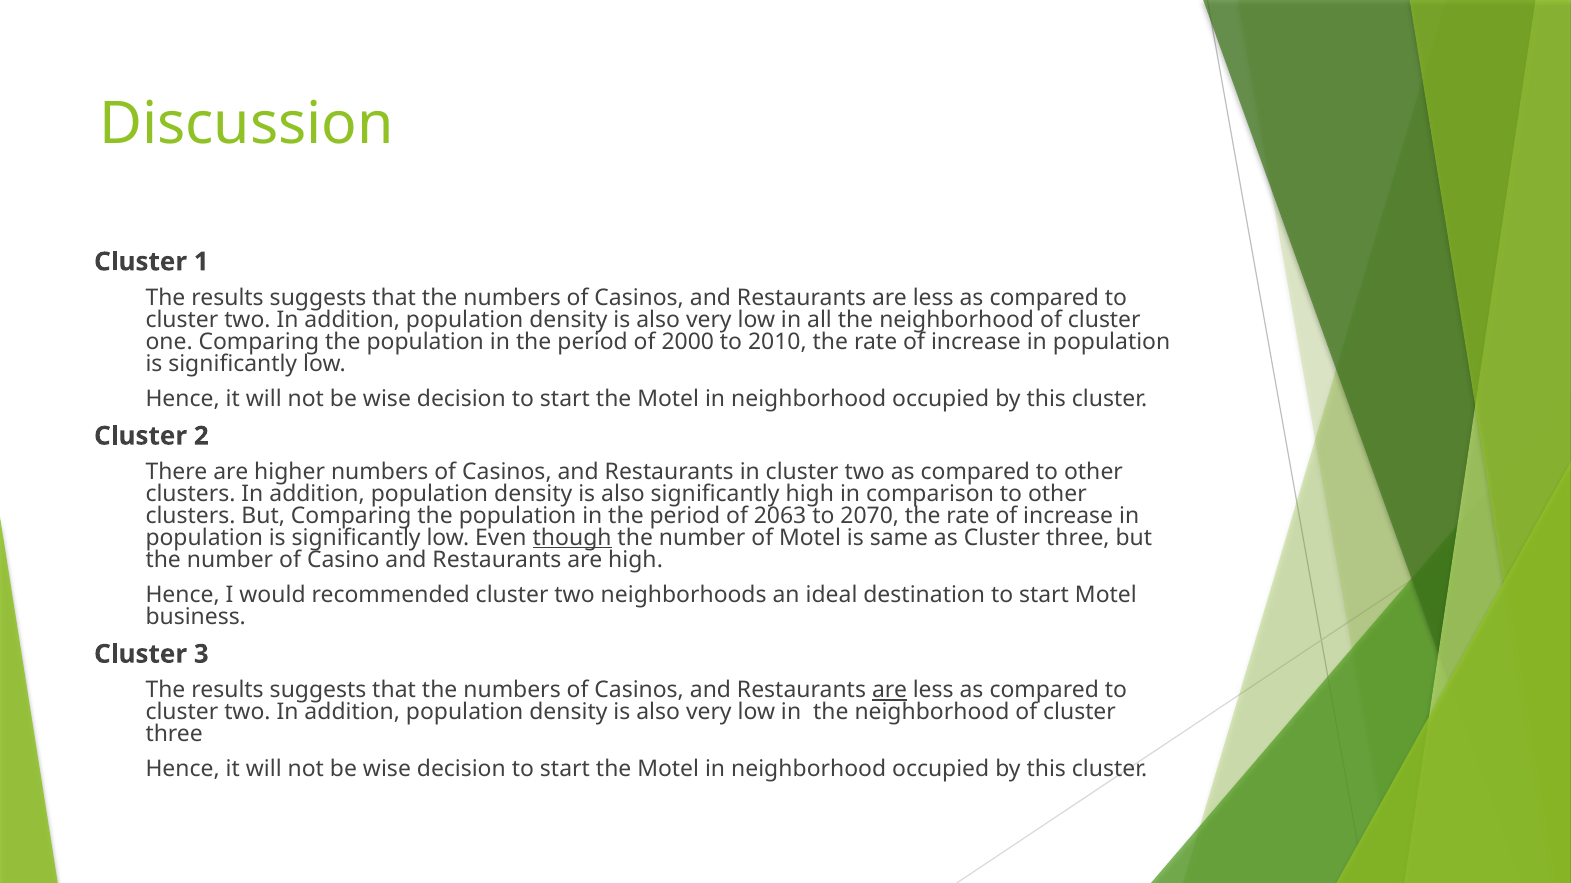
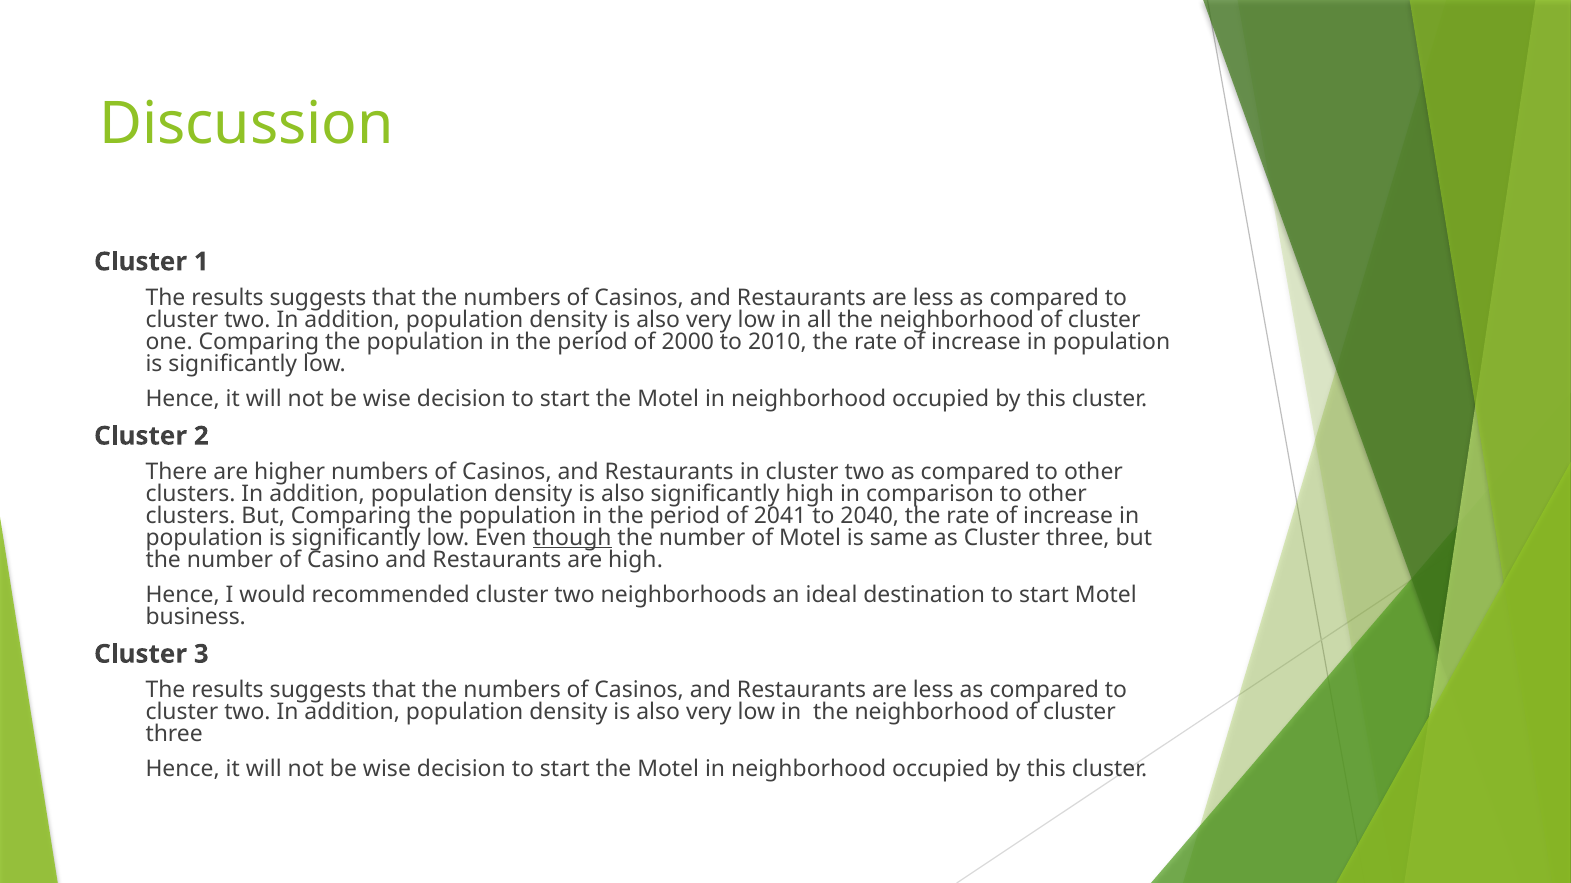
2063: 2063 -> 2041 (780, 516)
2070: 2070 -> 2040 (870, 516)
are underline: present -> none (890, 691)
